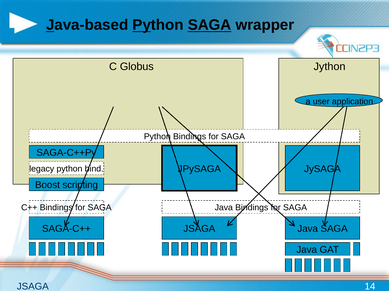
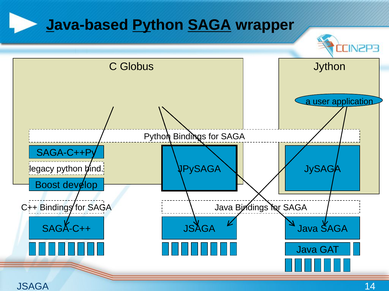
scripting: scripting -> develop (80, 185)
